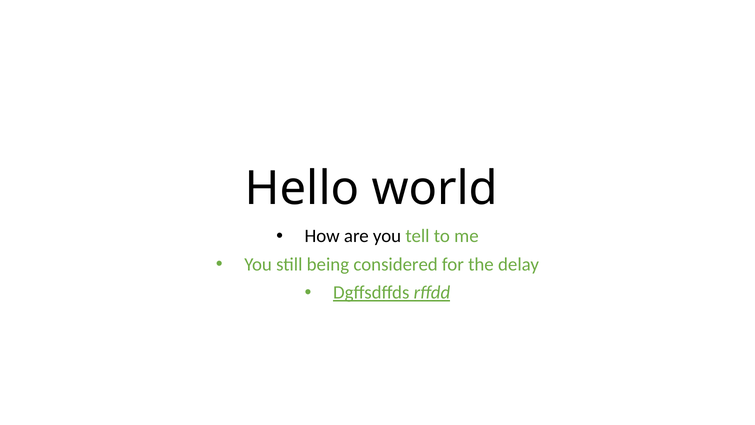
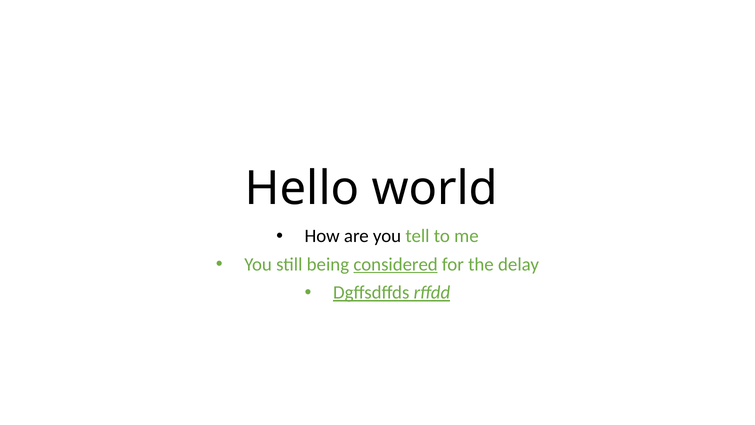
considered underline: none -> present (396, 264)
